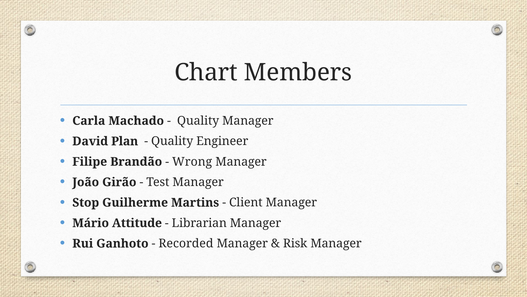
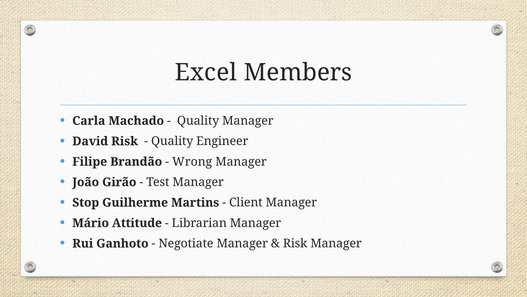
Chart: Chart -> Excel (206, 72)
David Plan: Plan -> Risk (125, 141)
Recorded: Recorded -> Negotiate (186, 243)
